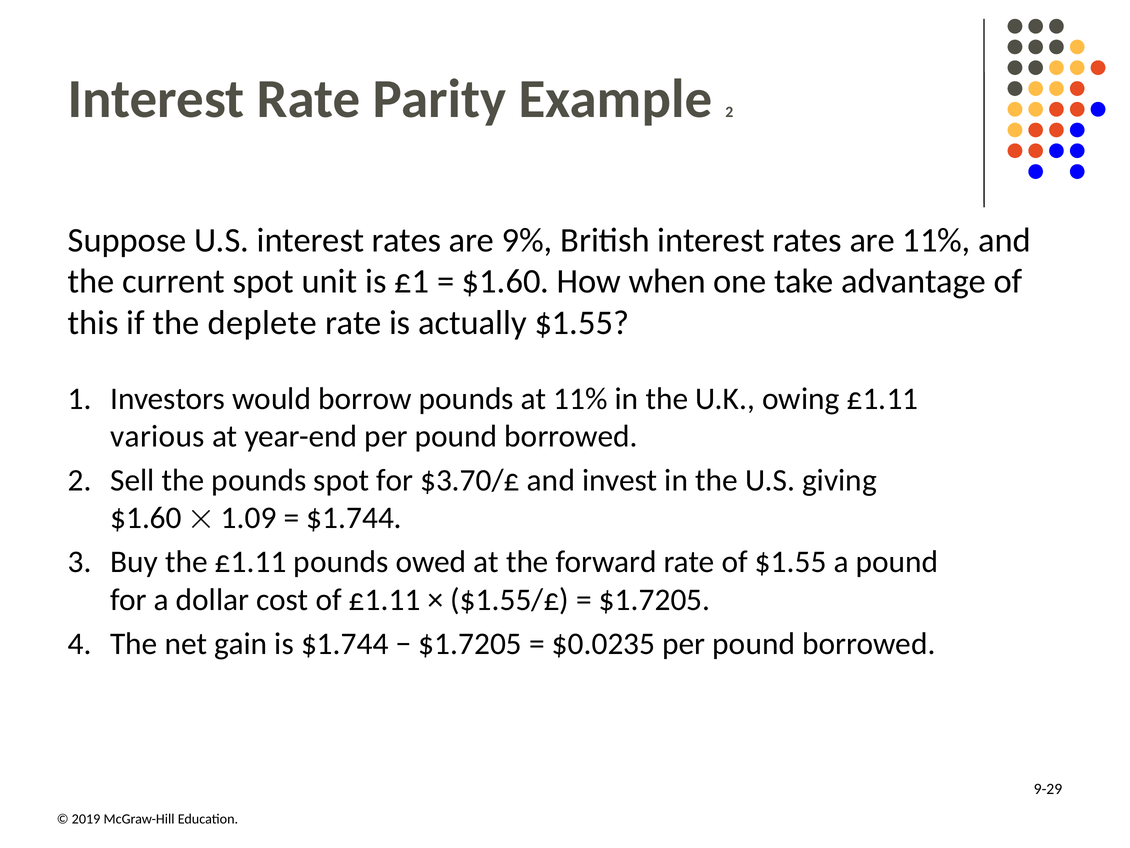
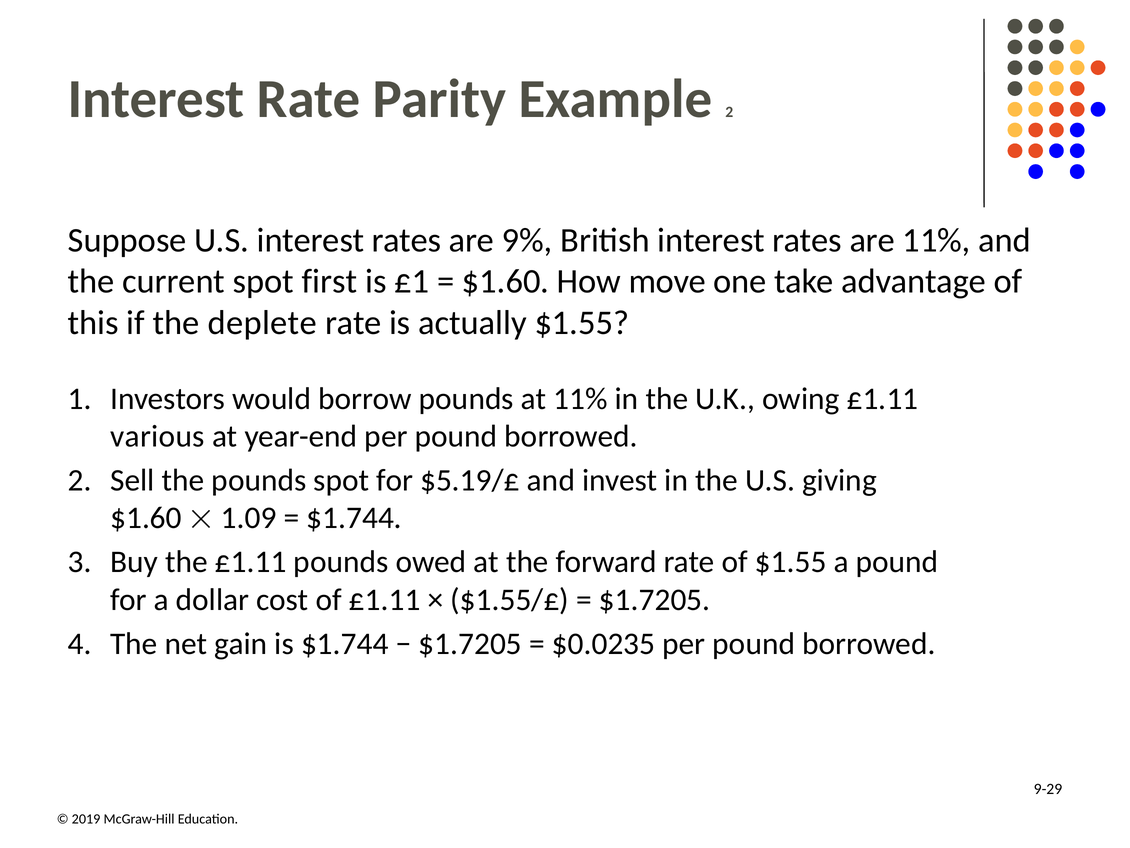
unit: unit -> first (329, 281)
when: when -> move (667, 281)
$3.70/£: $3.70/£ -> $5.19/£ (470, 480)
